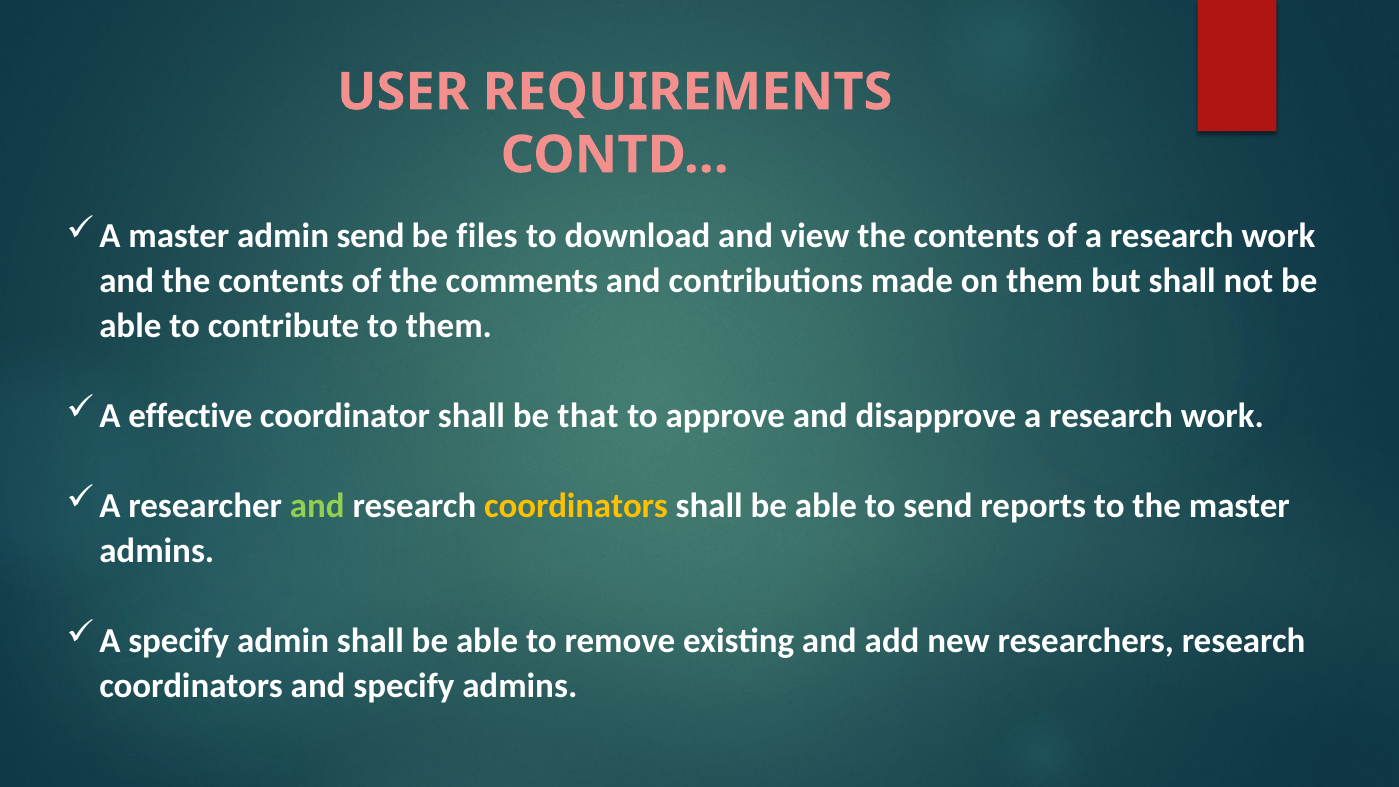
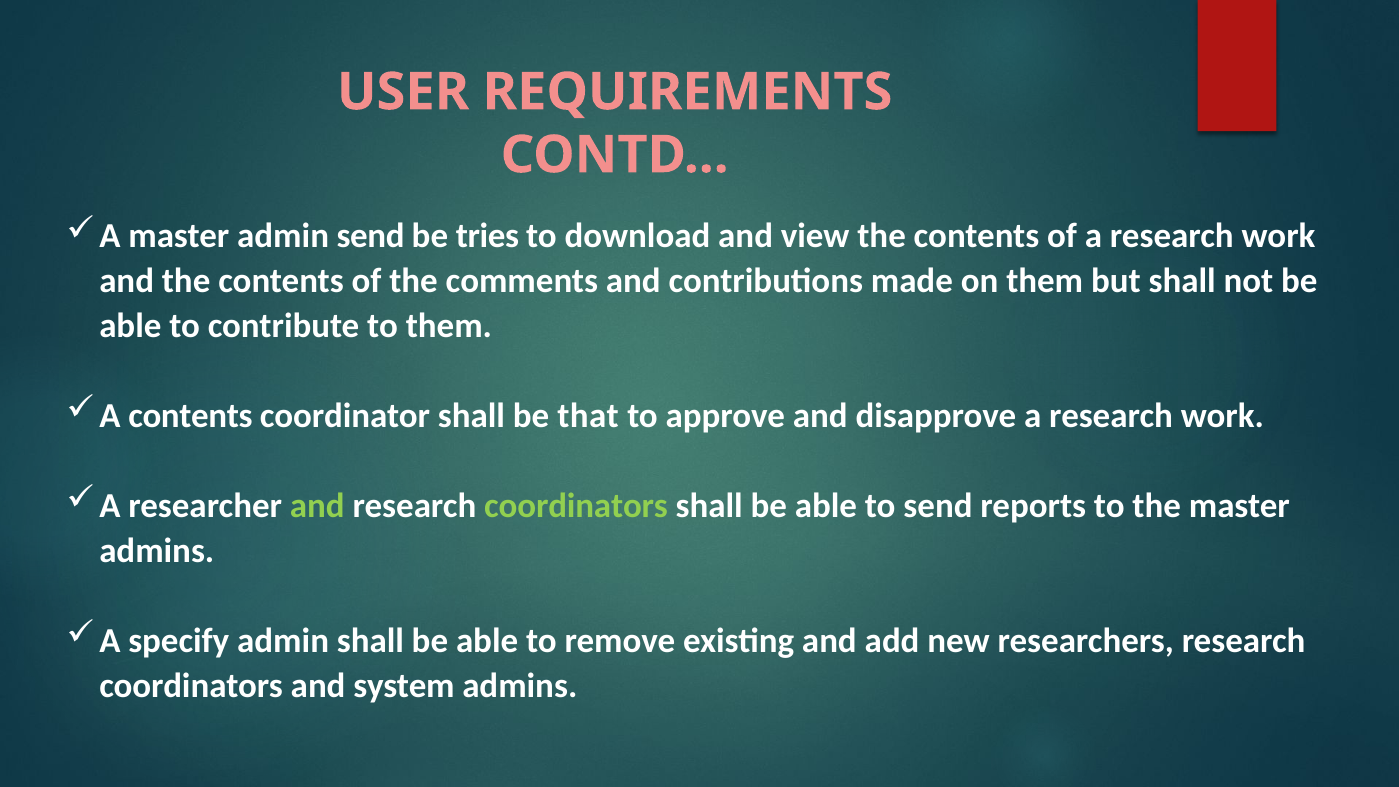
files: files -> tries (487, 236)
A effective: effective -> contents (190, 416)
coordinators colour: yellow -> light green (576, 506)
and specify: specify -> system (404, 685)
